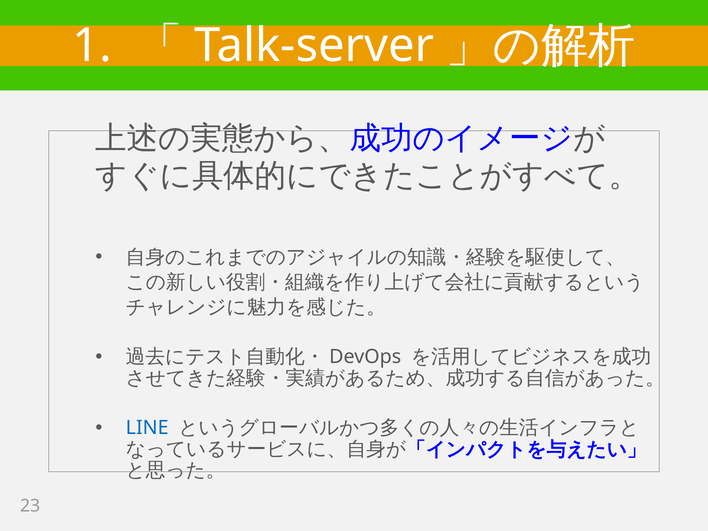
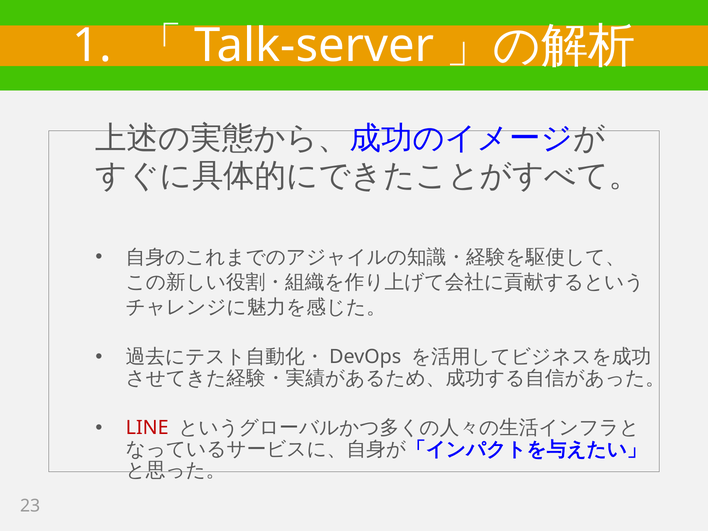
LINE colour: blue -> red (147, 428)
